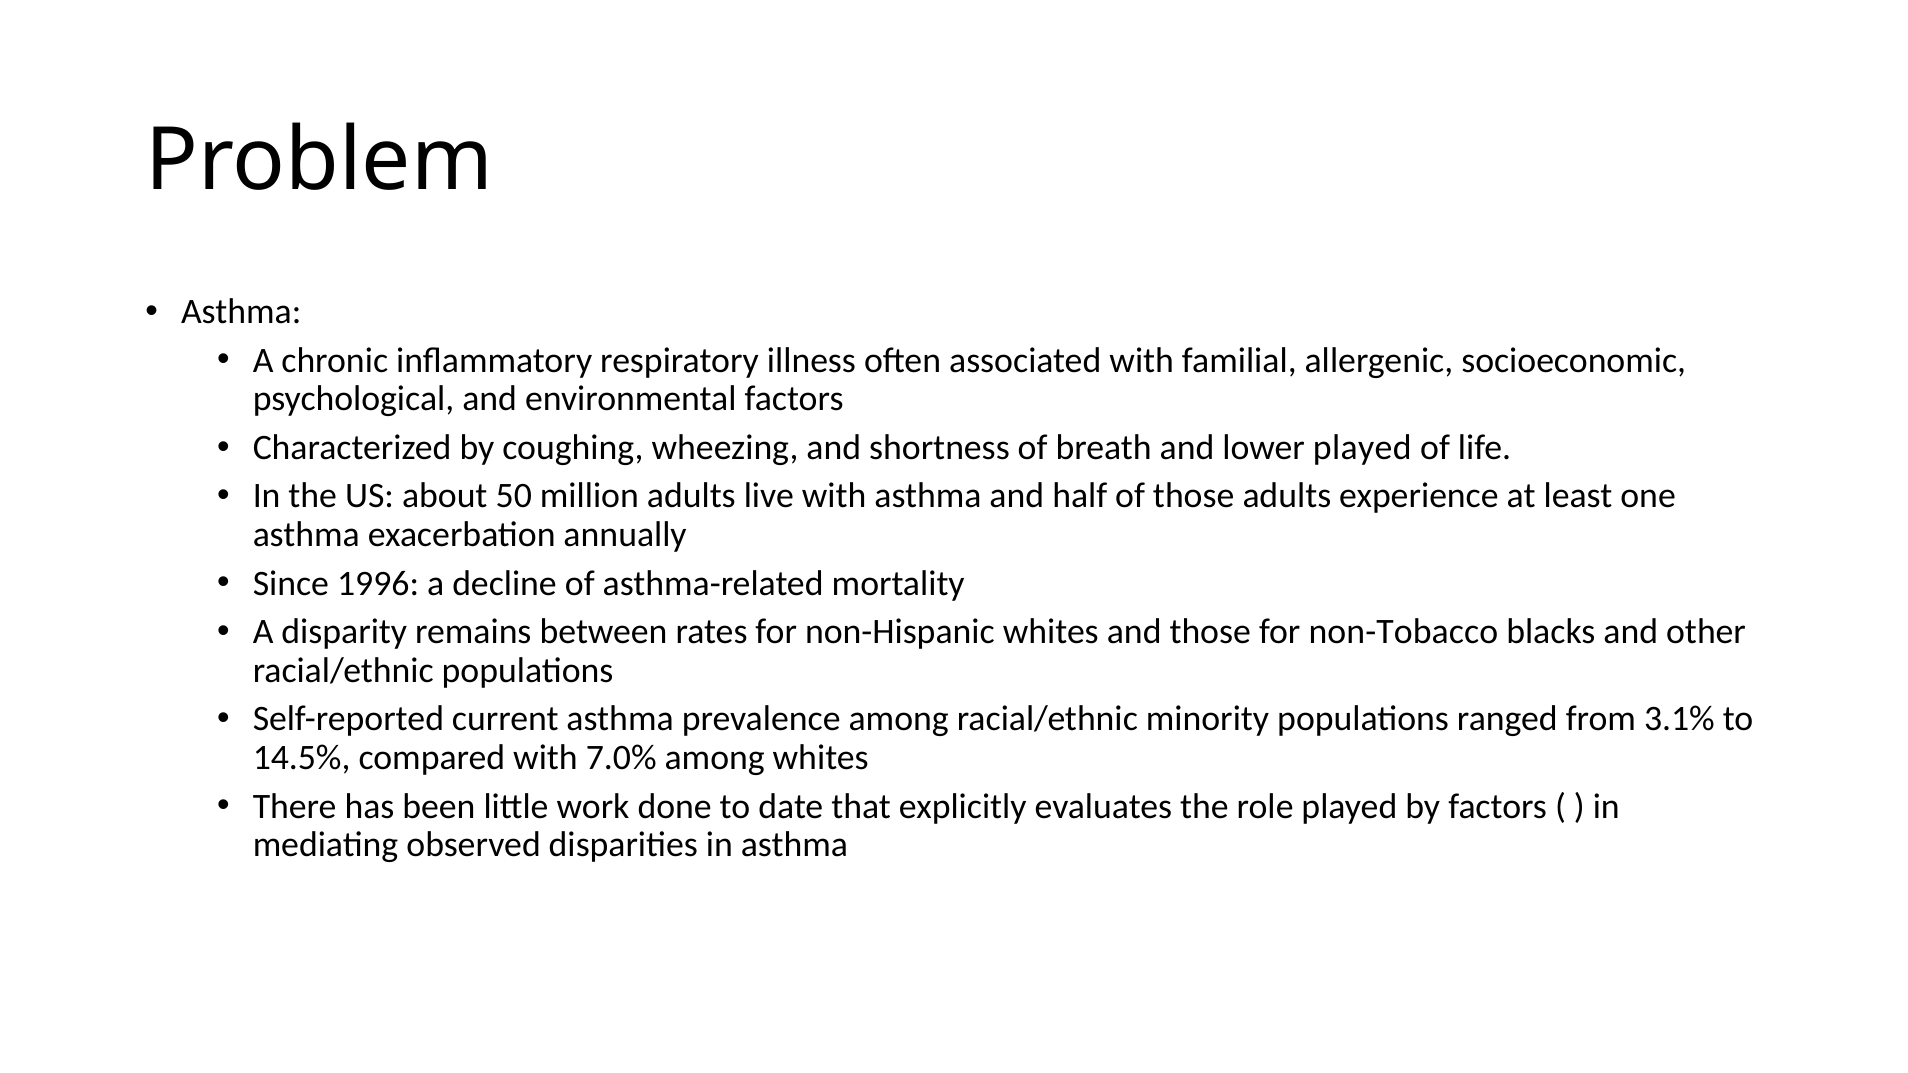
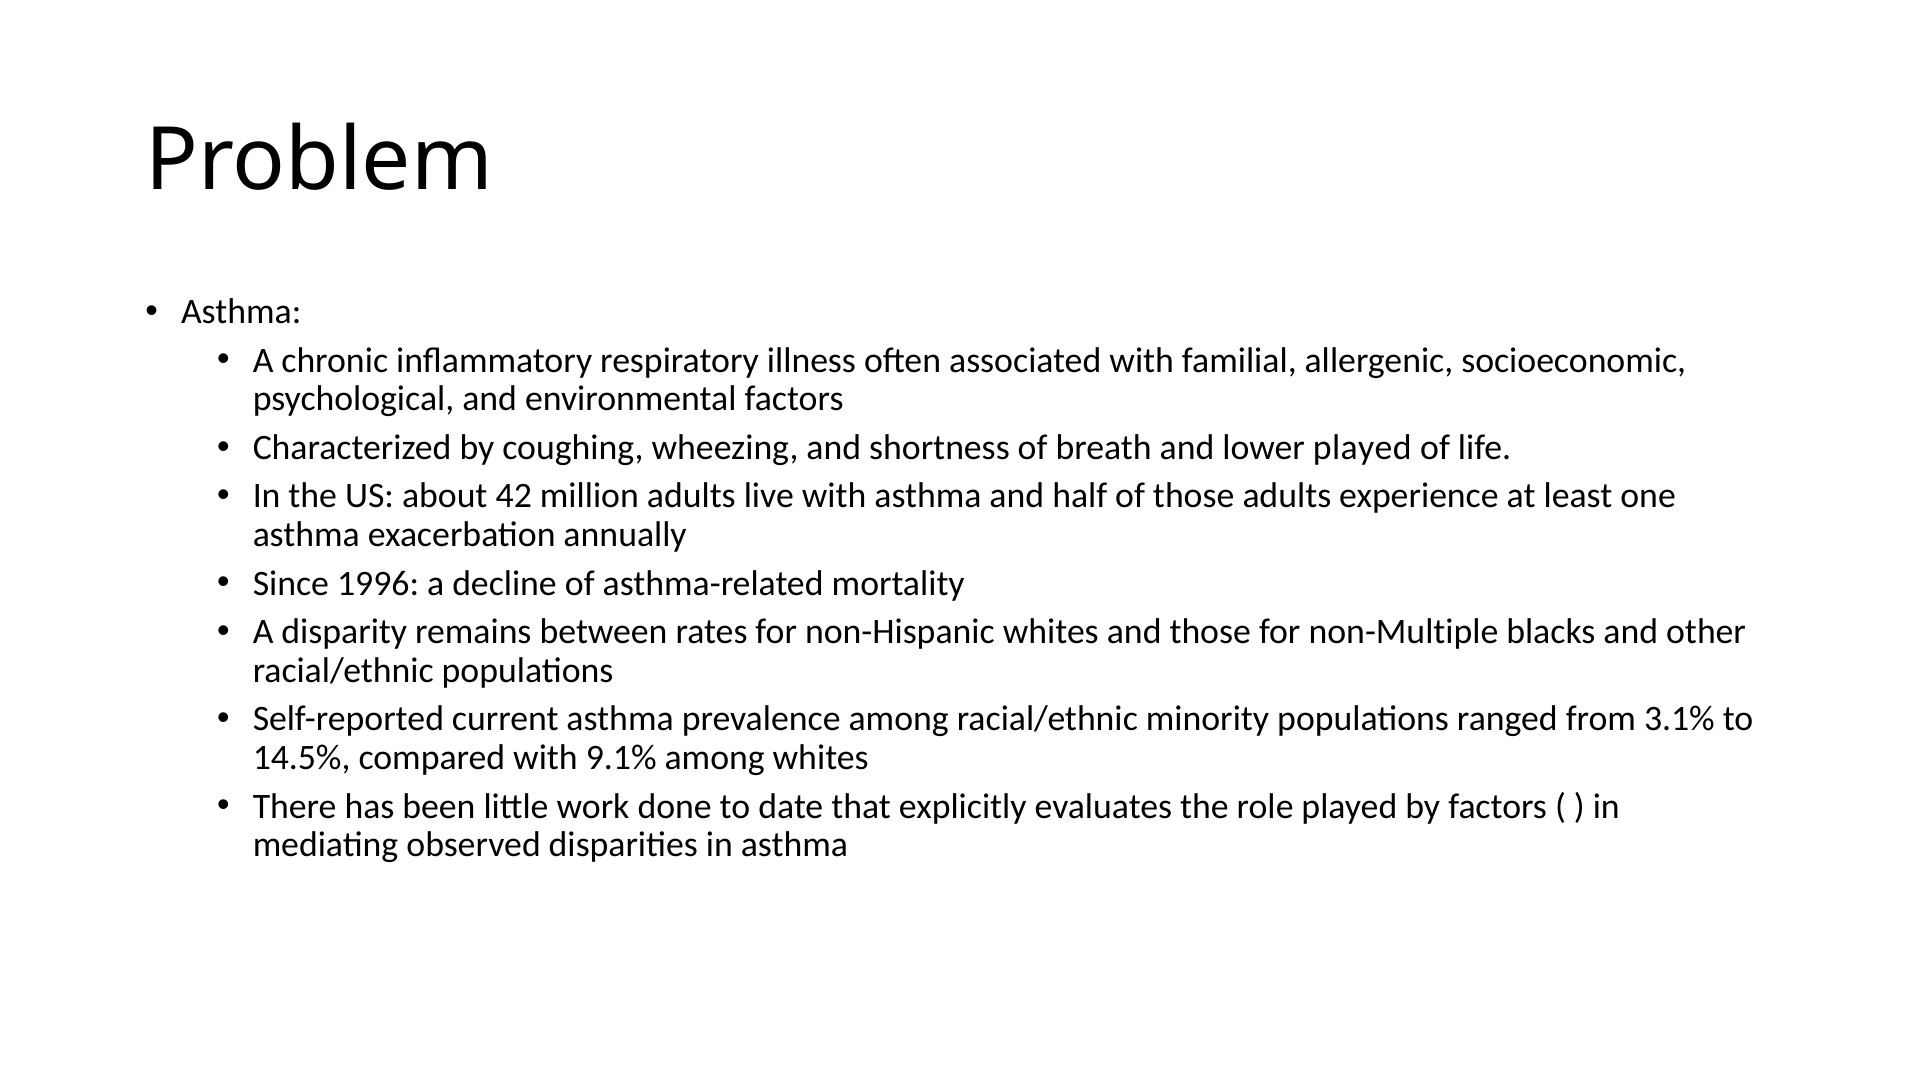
50: 50 -> 42 (514, 496)
non-Tobacco: non-Tobacco -> non-Multiple (1403, 632)
7.0%: 7.0% -> 9.1% (621, 758)
